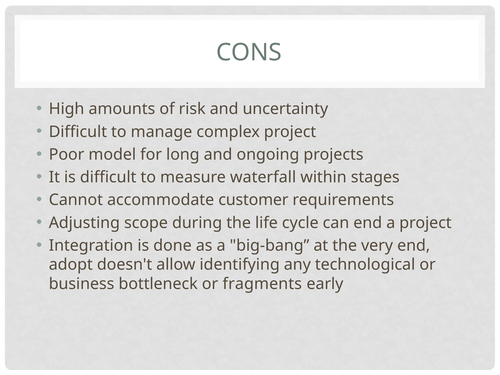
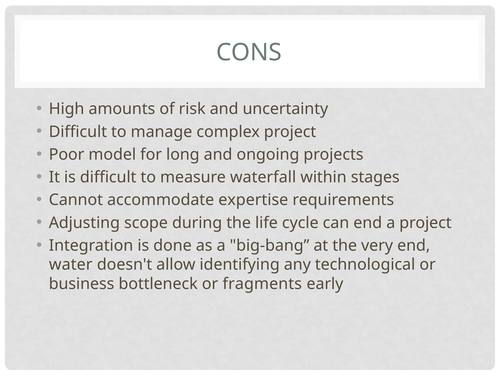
customer: customer -> expertise (253, 200)
adopt: adopt -> water (71, 265)
